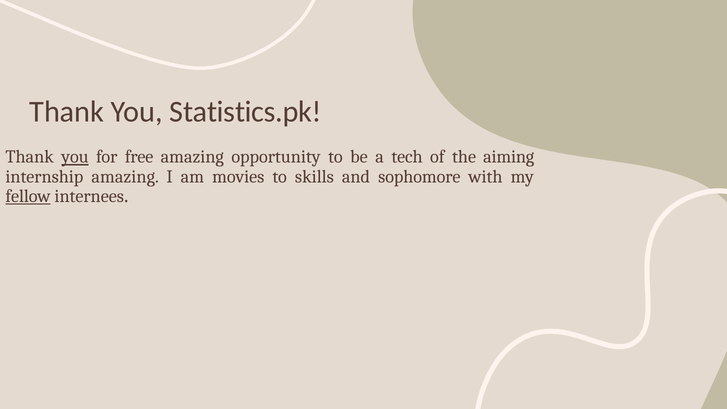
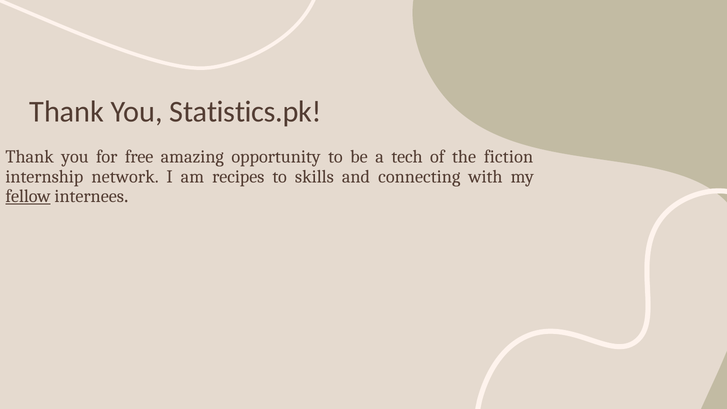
you underline: present -> none (75, 157)
aiming: aiming -> fiction (509, 157)
internship amazing: amazing -> network (125, 177)
movies: movies -> recipes (238, 177)
sophomore: sophomore -> connecting (419, 177)
